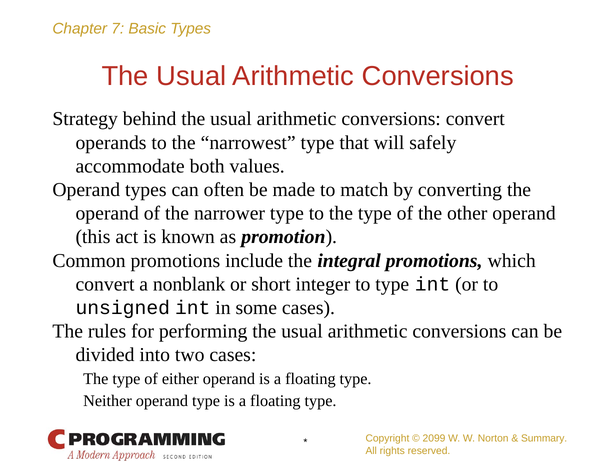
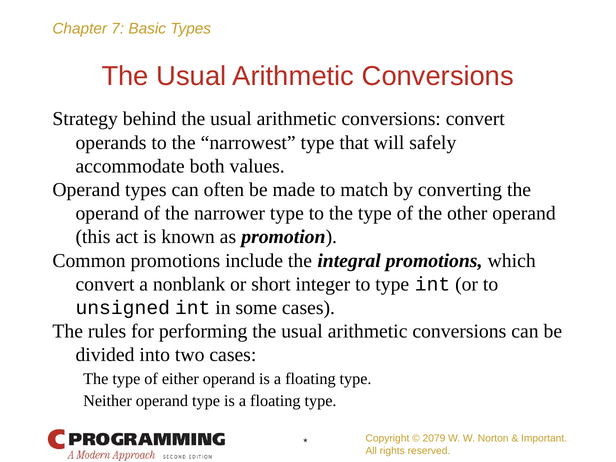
2099: 2099 -> 2079 (434, 439)
Summary: Summary -> Important (544, 439)
